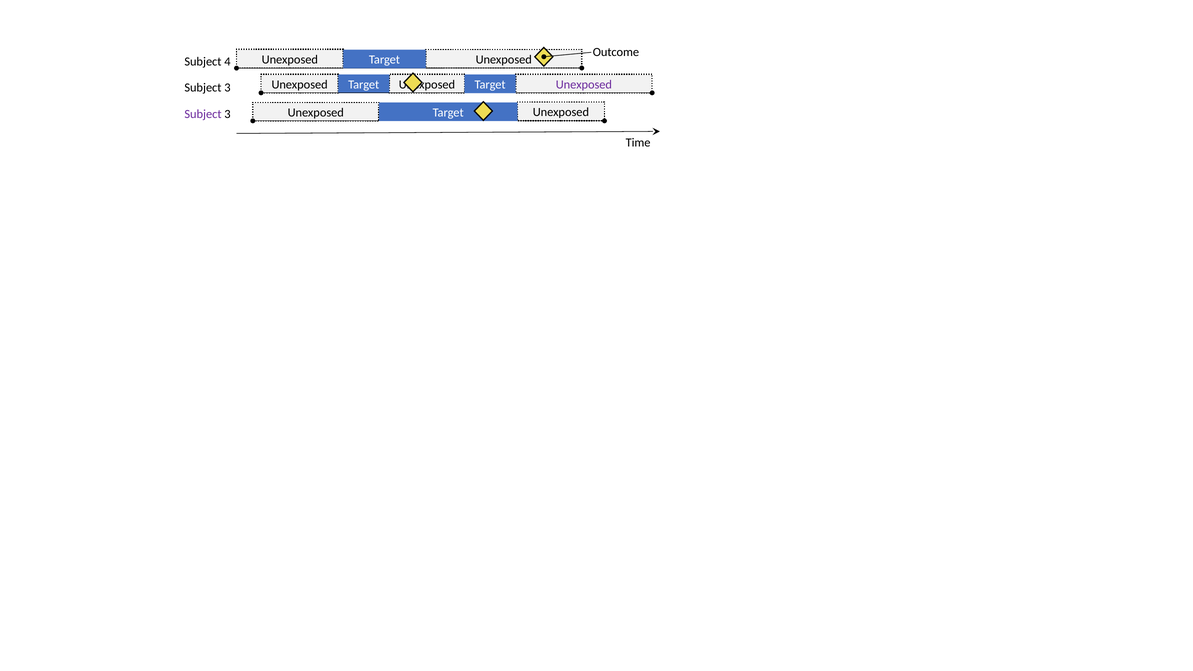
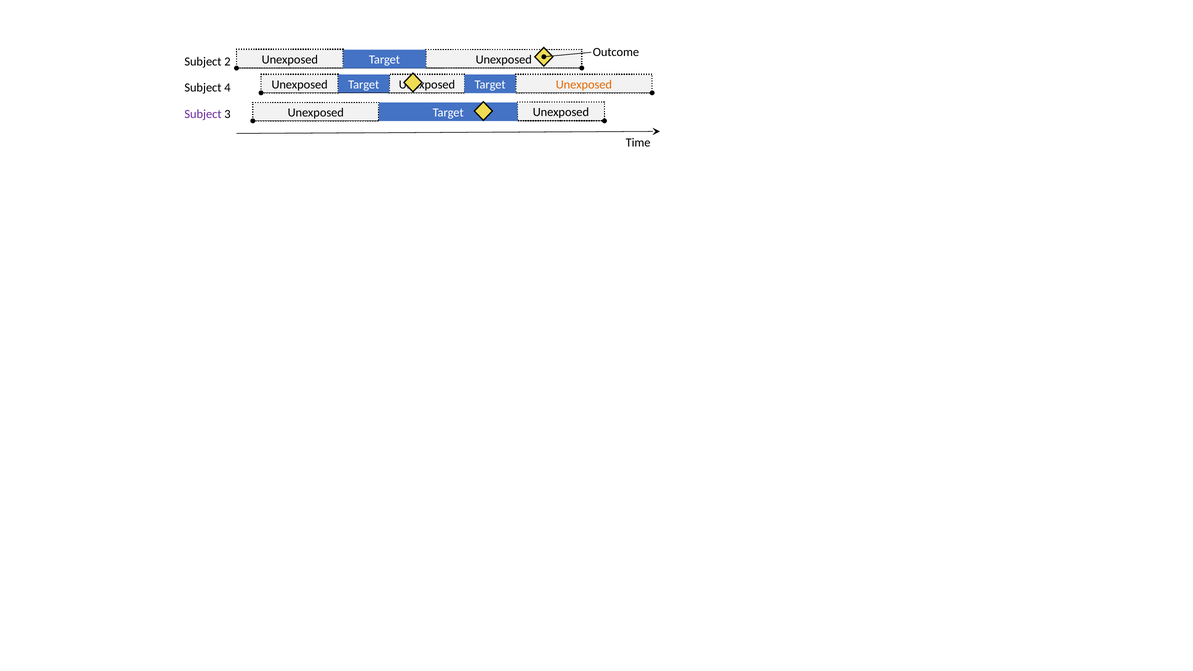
4: 4 -> 2 (228, 62)
Unexposed colour: purple -> orange (584, 85)
3: 3 -> 4 (228, 88)
